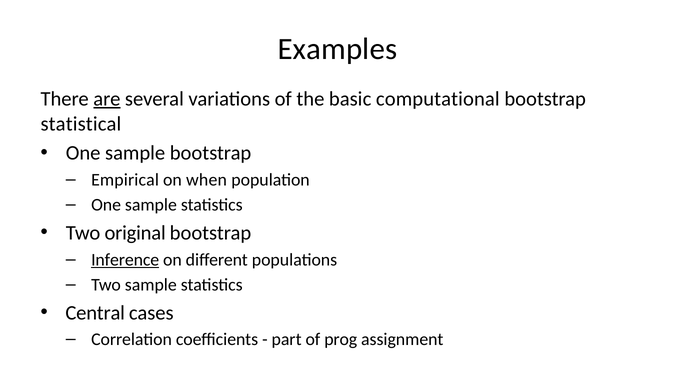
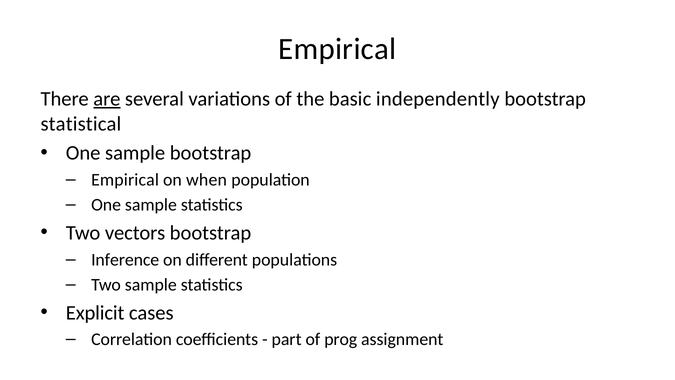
Examples: Examples -> Empirical (337, 49)
computational: computational -> independently (438, 99)
original: original -> vectors (135, 233)
Inference underline: present -> none (125, 259)
Central: Central -> Explicit (95, 313)
